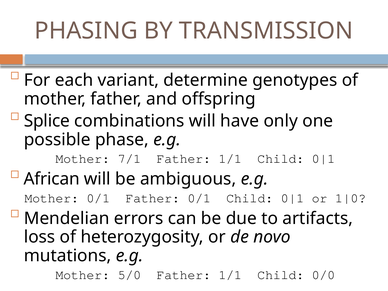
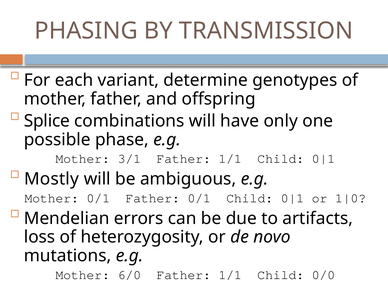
7/1: 7/1 -> 3/1 (129, 159)
African: African -> Mostly (51, 179)
5/0: 5/0 -> 6/0 (129, 275)
